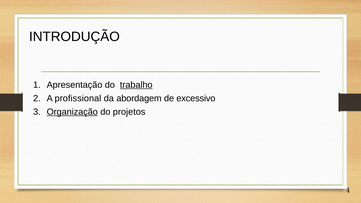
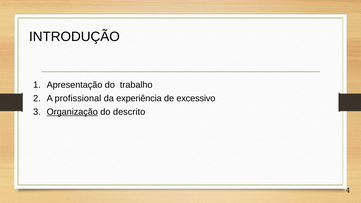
trabalho underline: present -> none (136, 85)
abordagem: abordagem -> experiência (139, 98)
projetos: projetos -> descrito (129, 112)
